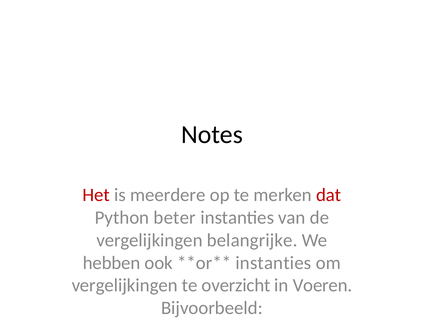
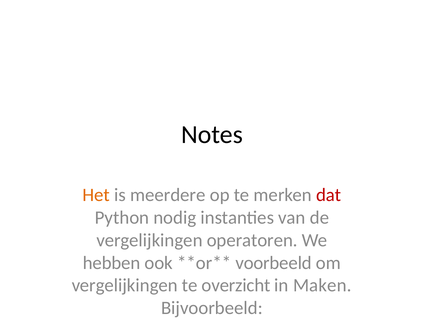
Het colour: red -> orange (96, 195)
beter: beter -> nodig (175, 218)
belangrijke: belangrijke -> operatoren (252, 240)
instanties: instanties -> voorbeeld (274, 263)
Voeren: Voeren -> Maken (322, 285)
